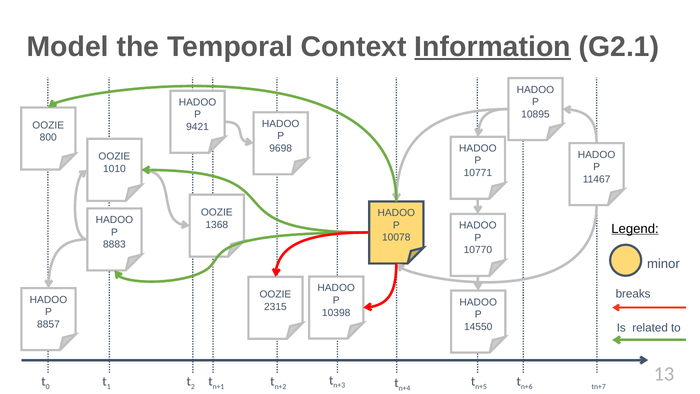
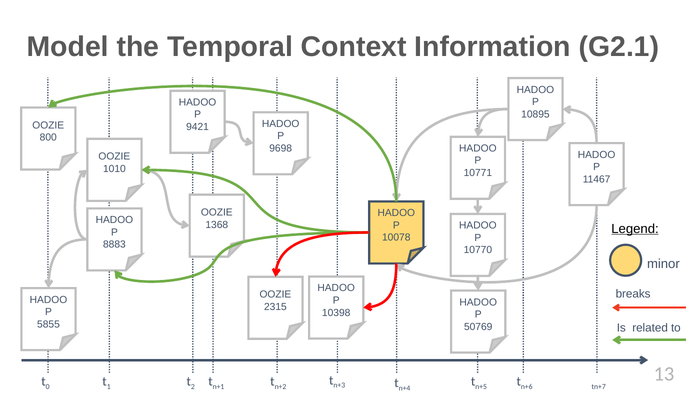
Information underline: present -> none (493, 47)
8857: 8857 -> 5855 (48, 324)
14550: 14550 -> 50769 (478, 326)
